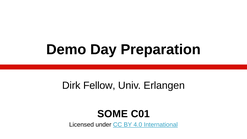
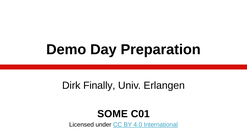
Fellow: Fellow -> Finally (99, 86)
